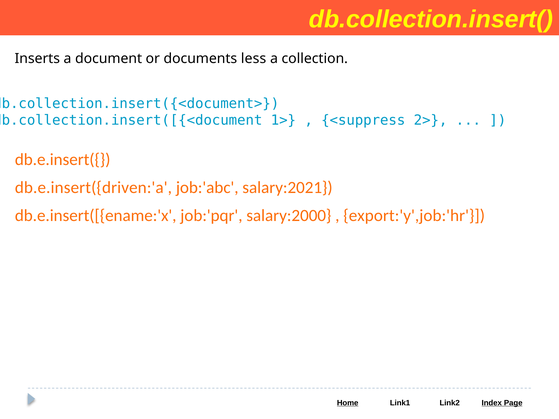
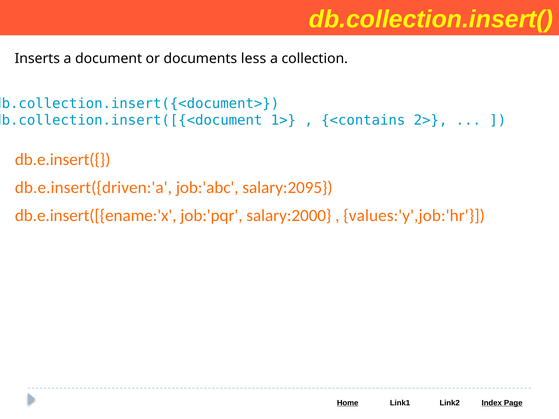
<suppress: <suppress -> <contains (363, 120)
salary:2021: salary:2021 -> salary:2095 (287, 188)
export:'y',job:'hr: export:'y',job:'hr -> values:'y',job:'hr (414, 216)
